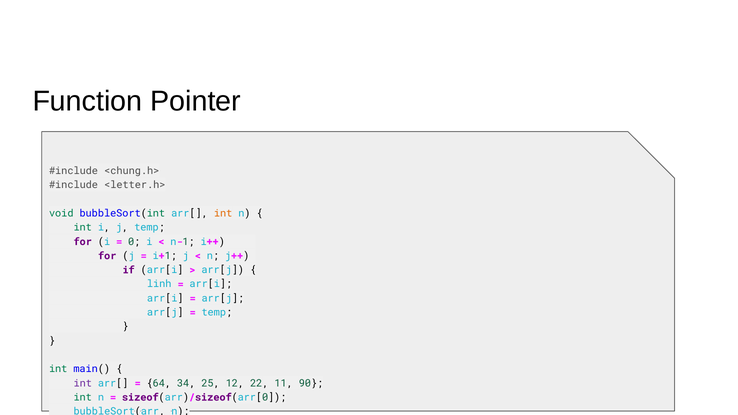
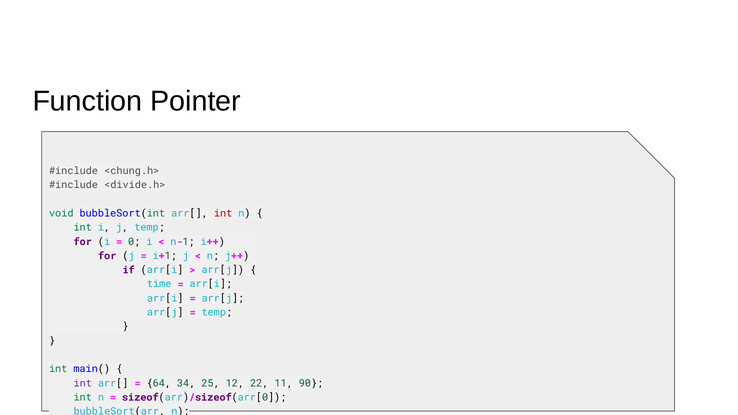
<letter.h>: <letter.h> -> <divide.h> (135, 185)
int colour: orange -> red (223, 213)
linh: linh -> time (159, 284)
